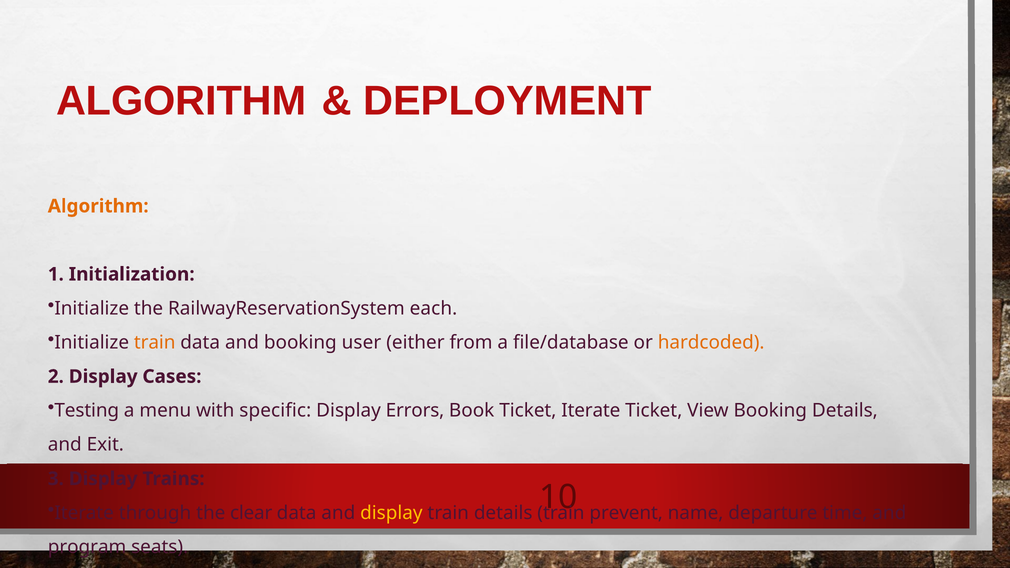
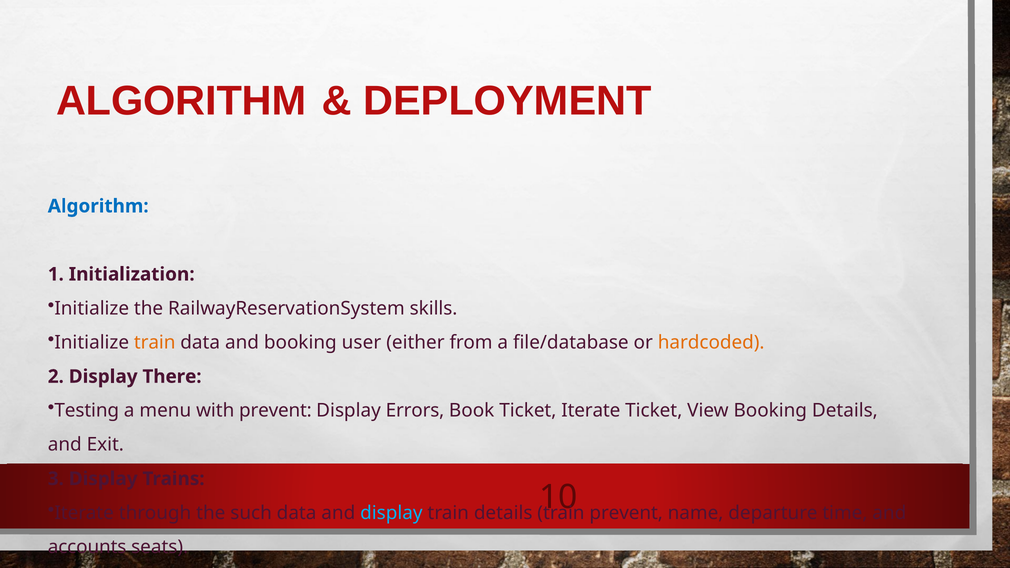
Algorithm colour: orange -> blue (98, 206)
each: each -> skills (434, 308)
Cases: Cases -> There (172, 377)
with specific: specific -> prevent (275, 411)
clear: clear -> such (251, 513)
display colour: yellow -> light blue (391, 513)
program: program -> accounts (87, 547)
